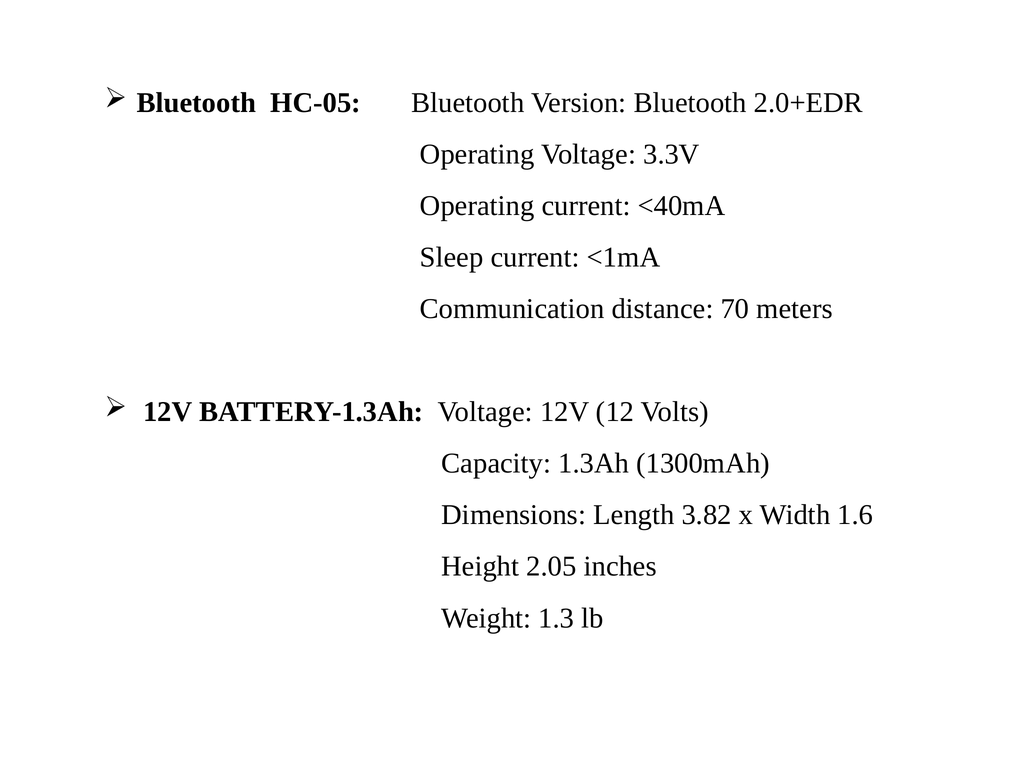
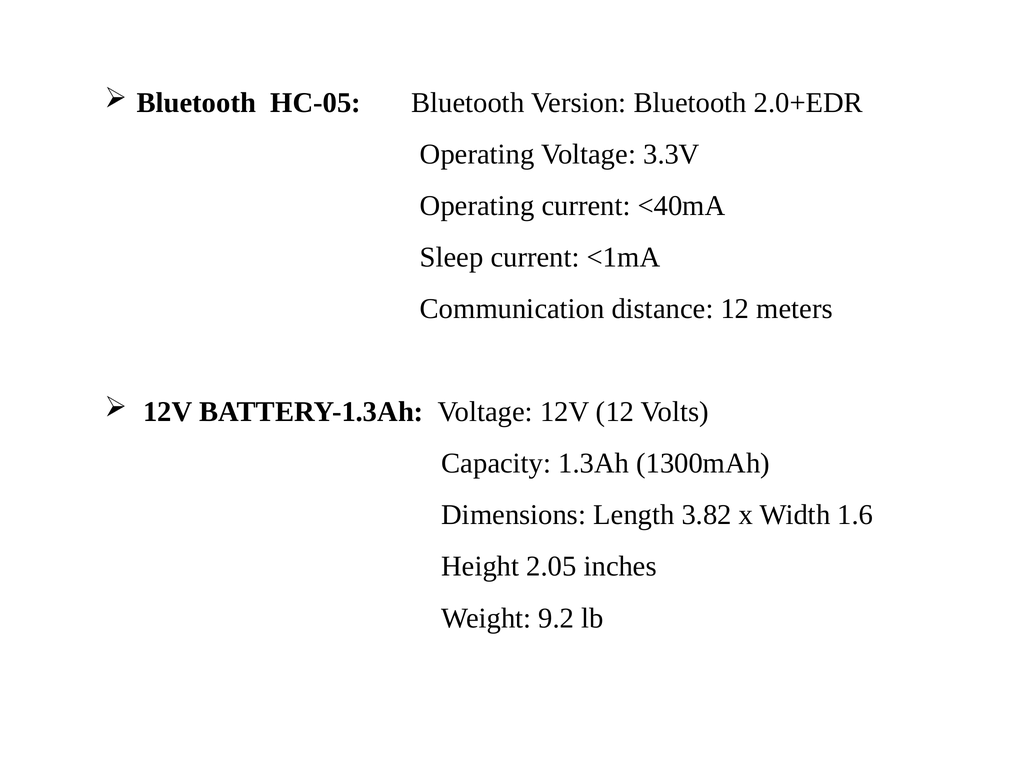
distance 70: 70 -> 12 (735, 309)
1.3: 1.3 -> 9.2 (556, 618)
